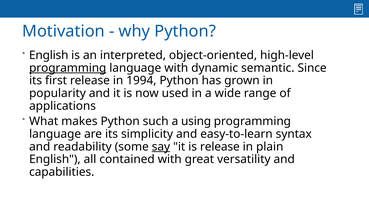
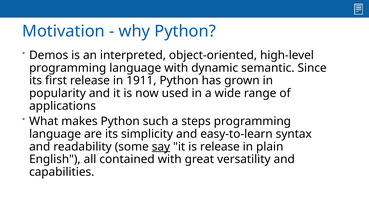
English: English -> Demos (49, 55)
programming underline: present -> none (68, 68)
1994: 1994 -> 1911 (141, 81)
using: using -> steps (196, 122)
